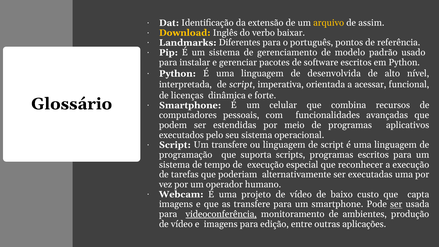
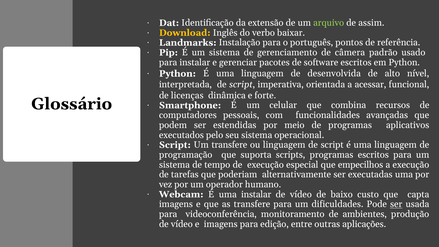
arquivo colour: yellow -> light green (329, 23)
Diferentes: Diferentes -> Instalação (240, 43)
modelo: modelo -> câmera (350, 53)
reconhecer: reconhecer -> empecilhos (361, 165)
uma projeto: projeto -> instalar (256, 194)
um smartphone: smartphone -> dificuldades (337, 204)
videoconferência underline: present -> none (221, 214)
